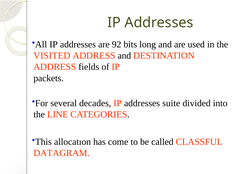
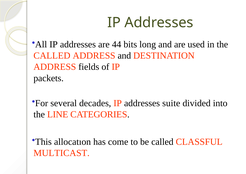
92: 92 -> 44 (117, 44)
VISITED: VISITED -> CALLED (52, 56)
DATAGRAM: DATAGRAM -> MULTICAST (62, 153)
